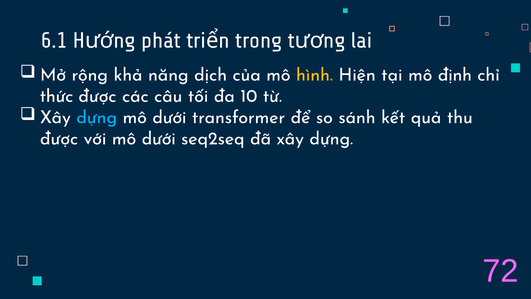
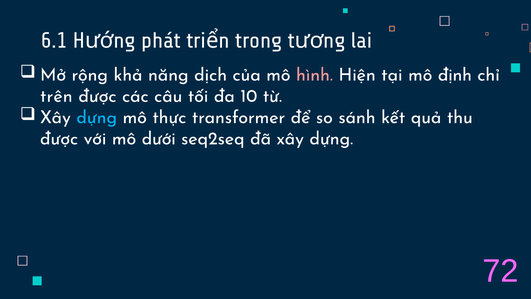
hình colour: yellow -> pink (314, 75)
thức: thức -> trên (56, 96)
dưới: dưới -> thực (169, 117)
